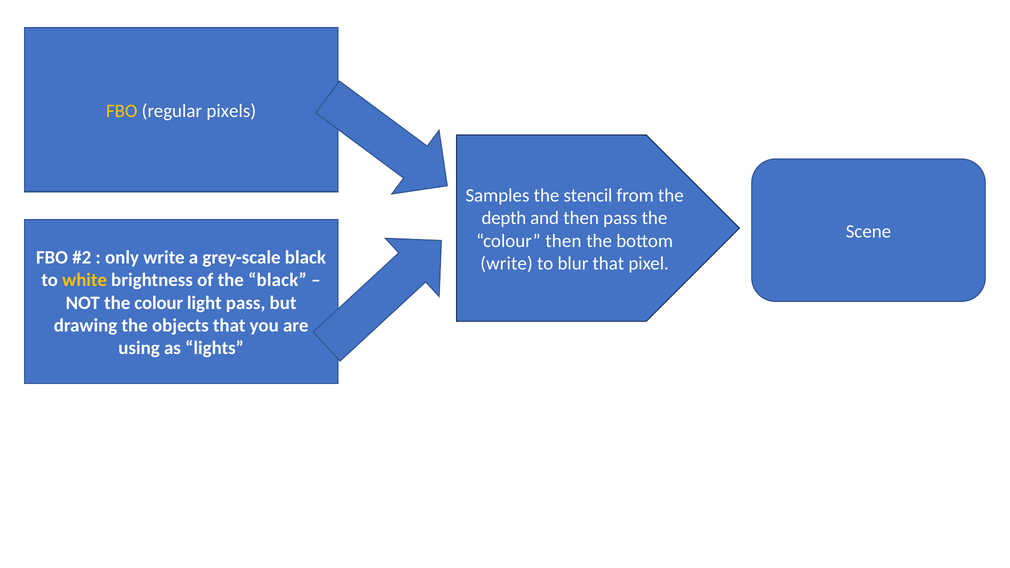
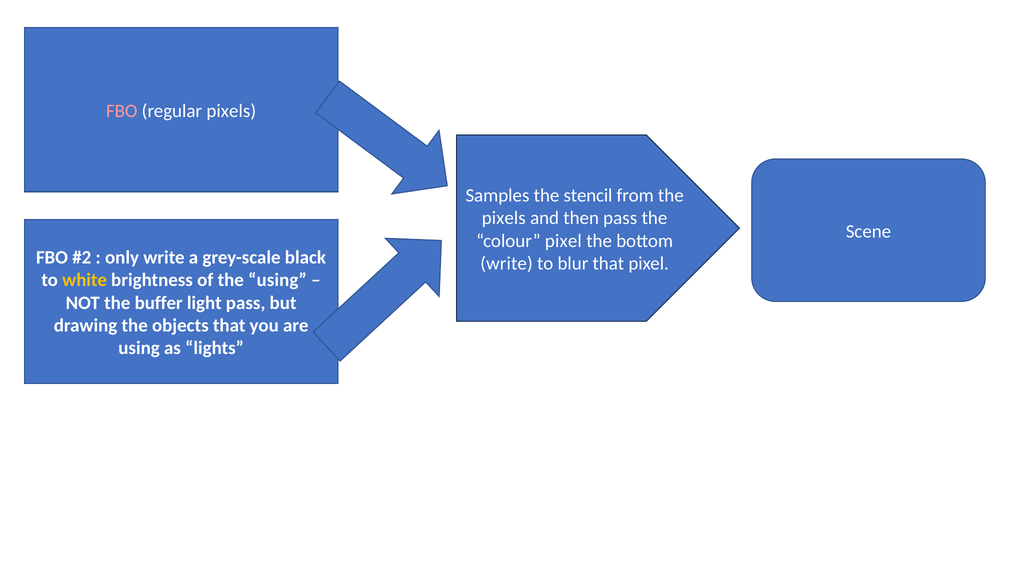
FBO colour: yellow -> pink (122, 111)
depth: depth -> pixels (504, 218)
colour then: then -> pixel (563, 241)
the black: black -> using (278, 280)
NOT the colour: colour -> buffer (159, 303)
